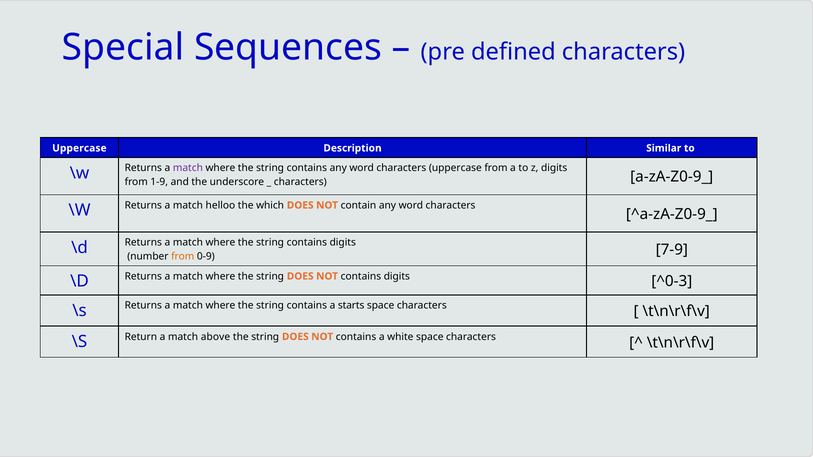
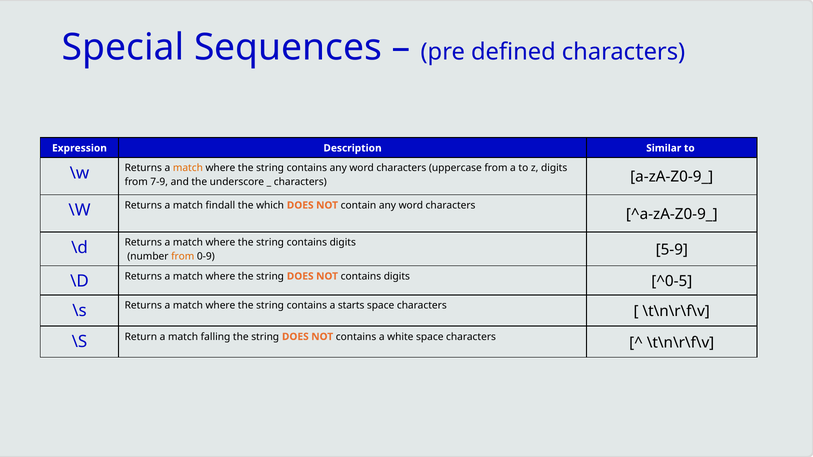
Uppercase: Uppercase -> Expression (79, 148)
match colour: purple -> orange (188, 168)
1-9: 1-9 -> 7-9 (159, 182)
helloo: helloo -> findall (220, 205)
7-9: 7-9 -> 5-9 (672, 250)
^0-3: ^0-3 -> ^0-5 (672, 281)
above: above -> falling (216, 337)
